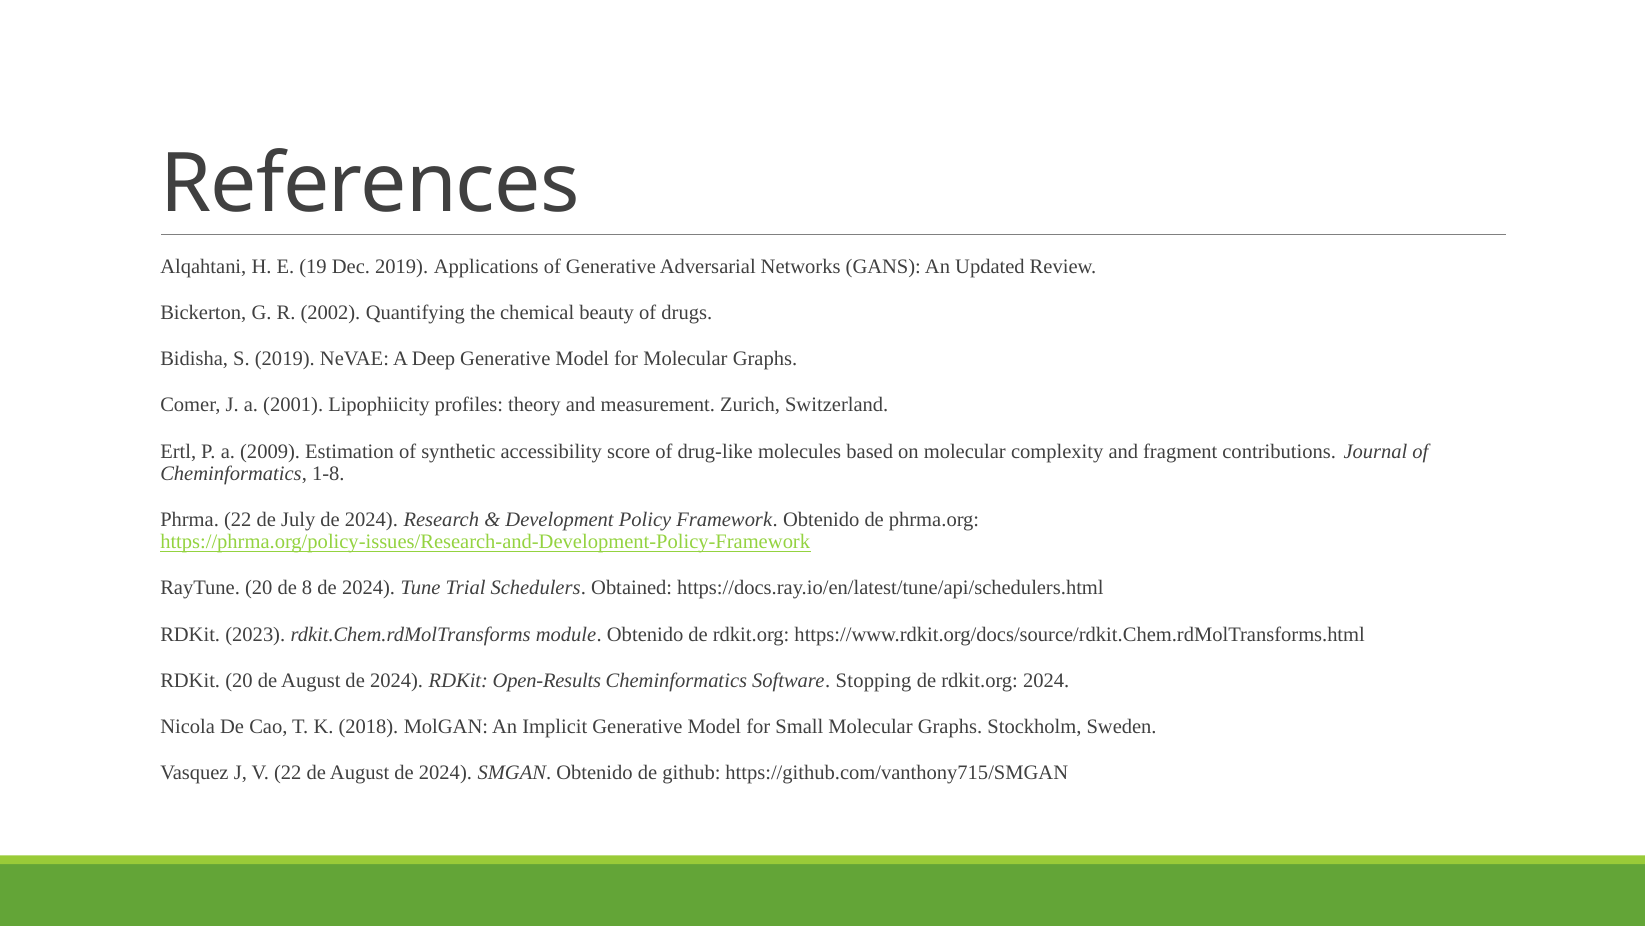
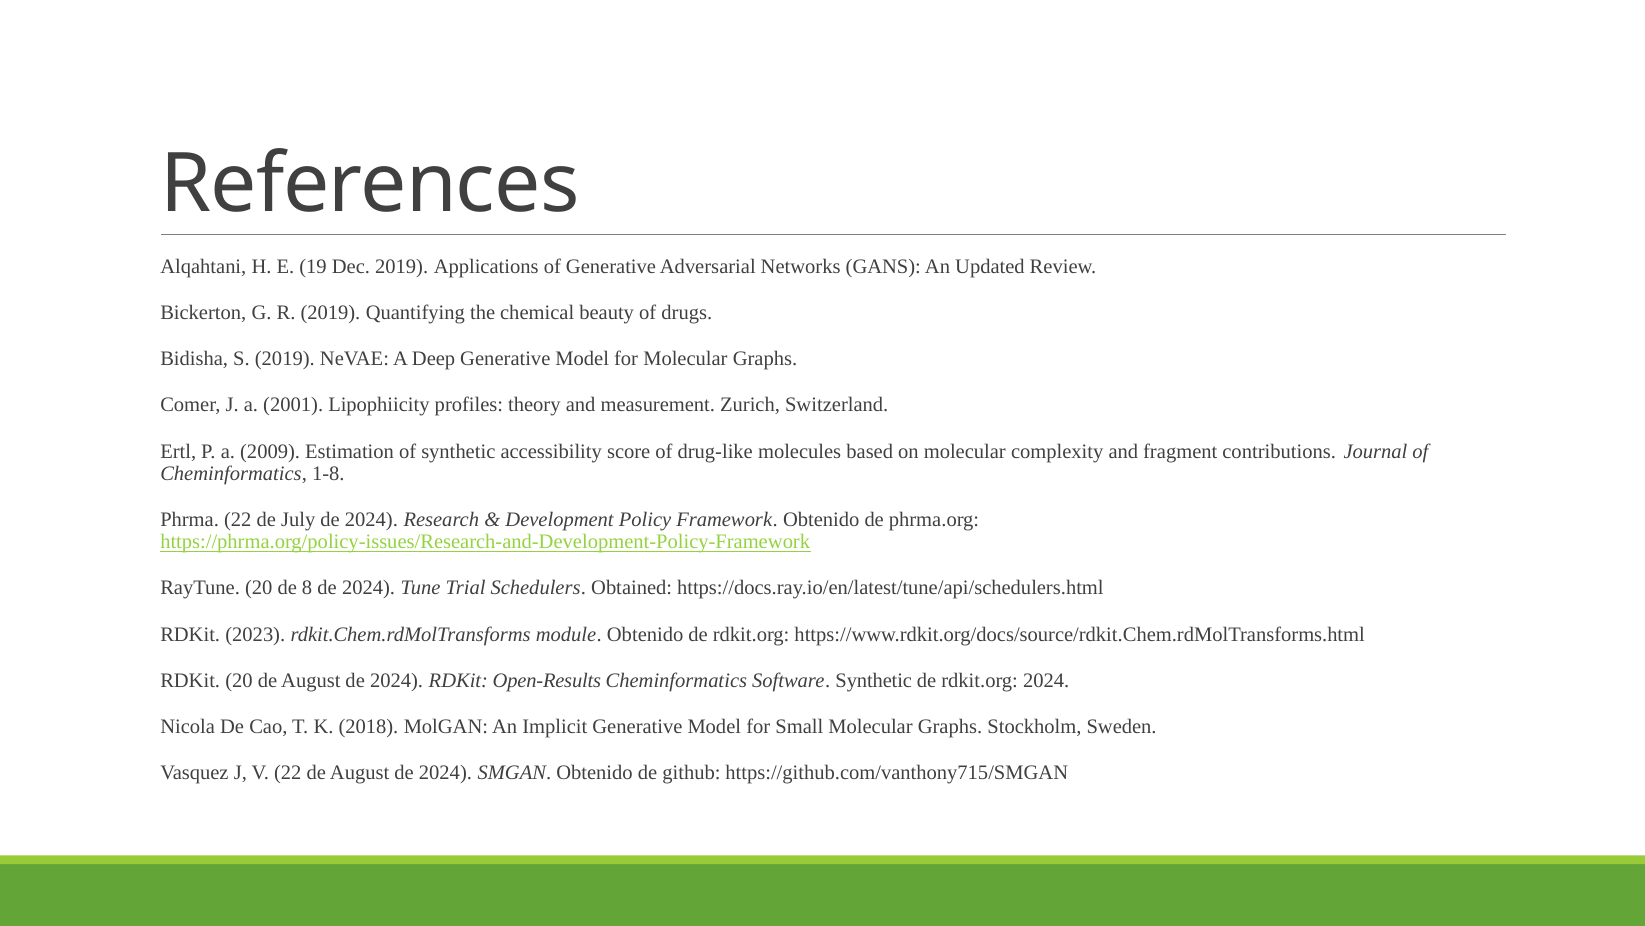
R 2002: 2002 -> 2019 (330, 312)
Software Stopping: Stopping -> Synthetic (874, 680)
